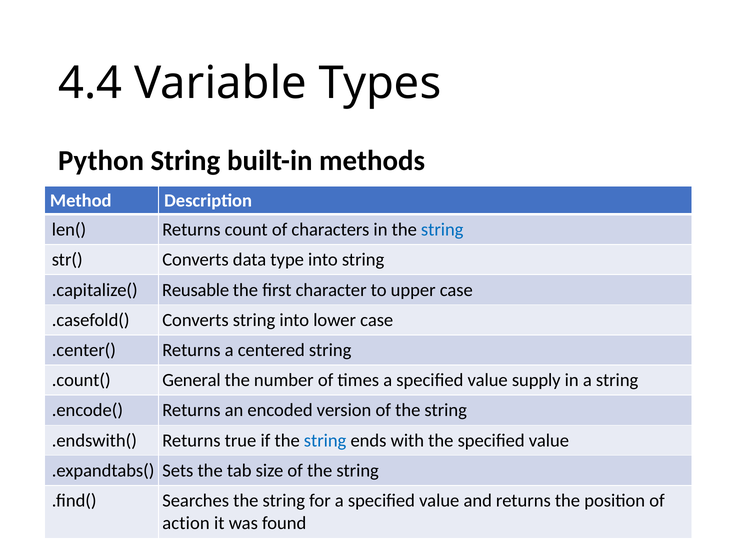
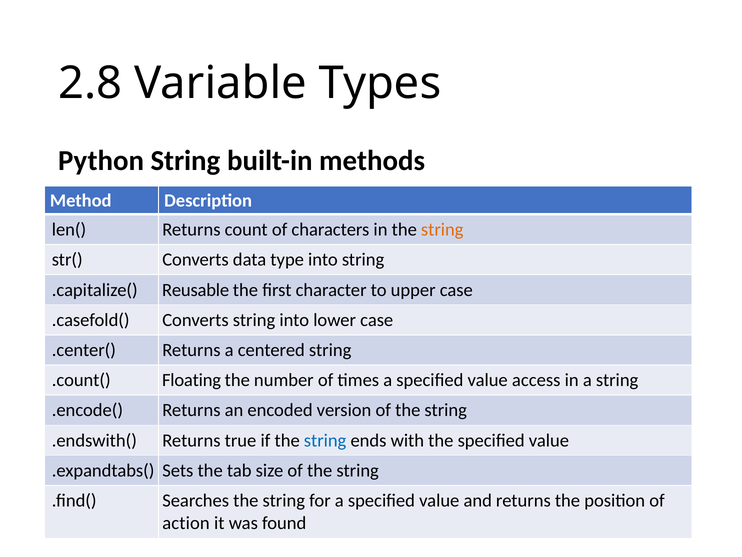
4.4: 4.4 -> 2.8 (90, 83)
string colour: blue -> orange (442, 229)
General: General -> Floating (192, 380)
supply: supply -> access (536, 380)
